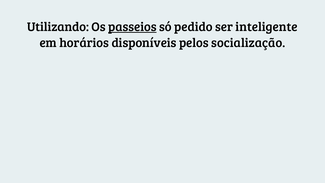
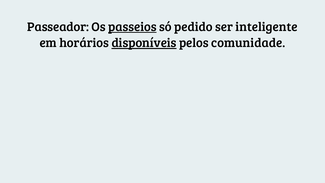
Utilizando: Utilizando -> Passeador (58, 27)
disponíveis underline: none -> present (144, 43)
socialização: socialização -> comunidade (248, 43)
